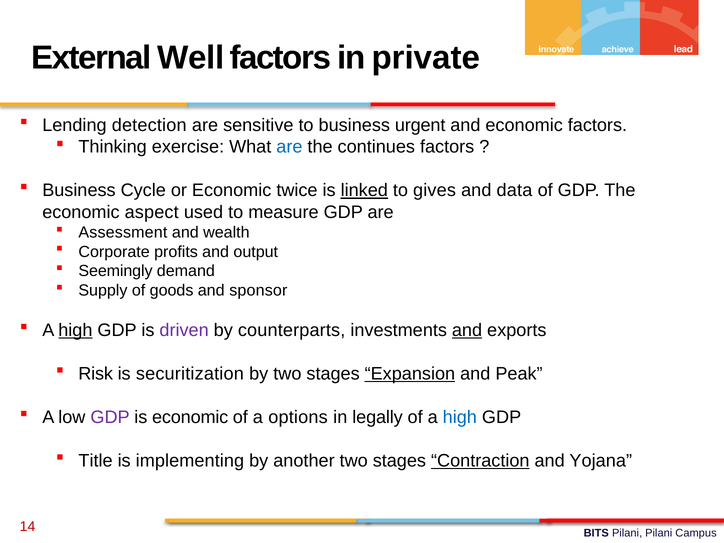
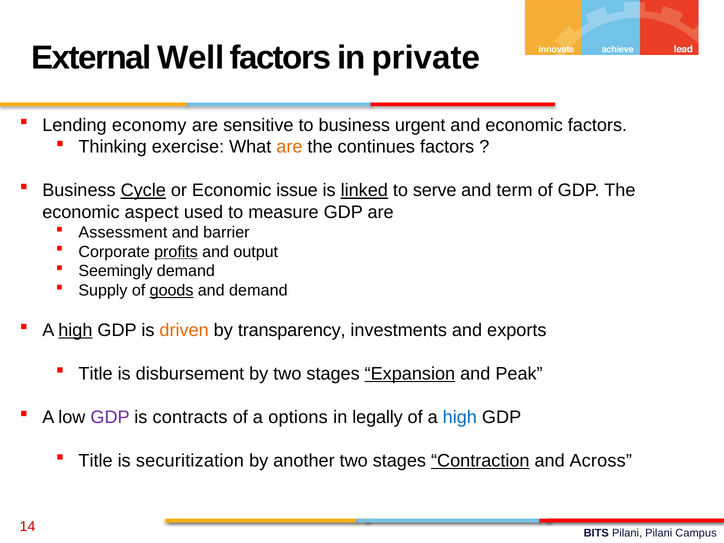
detection: detection -> economy (149, 125)
are colour: blue -> orange (289, 147)
Cycle underline: none -> present (143, 190)
twice: twice -> issue (297, 190)
gives: gives -> serve (435, 190)
data: data -> term (515, 190)
wealth: wealth -> barrier (226, 233)
profits underline: none -> present (176, 252)
goods underline: none -> present (172, 290)
and sponsor: sponsor -> demand (258, 290)
driven colour: purple -> orange (184, 330)
counterparts: counterparts -> transparency (292, 330)
and underline: present -> none (467, 330)
Risk: Risk -> Title (96, 374)
securitization: securitization -> disbursement (190, 374)
is economic: economic -> contracts (190, 417)
implementing: implementing -> securitization (190, 461)
Yojana: Yojana -> Across (601, 461)
